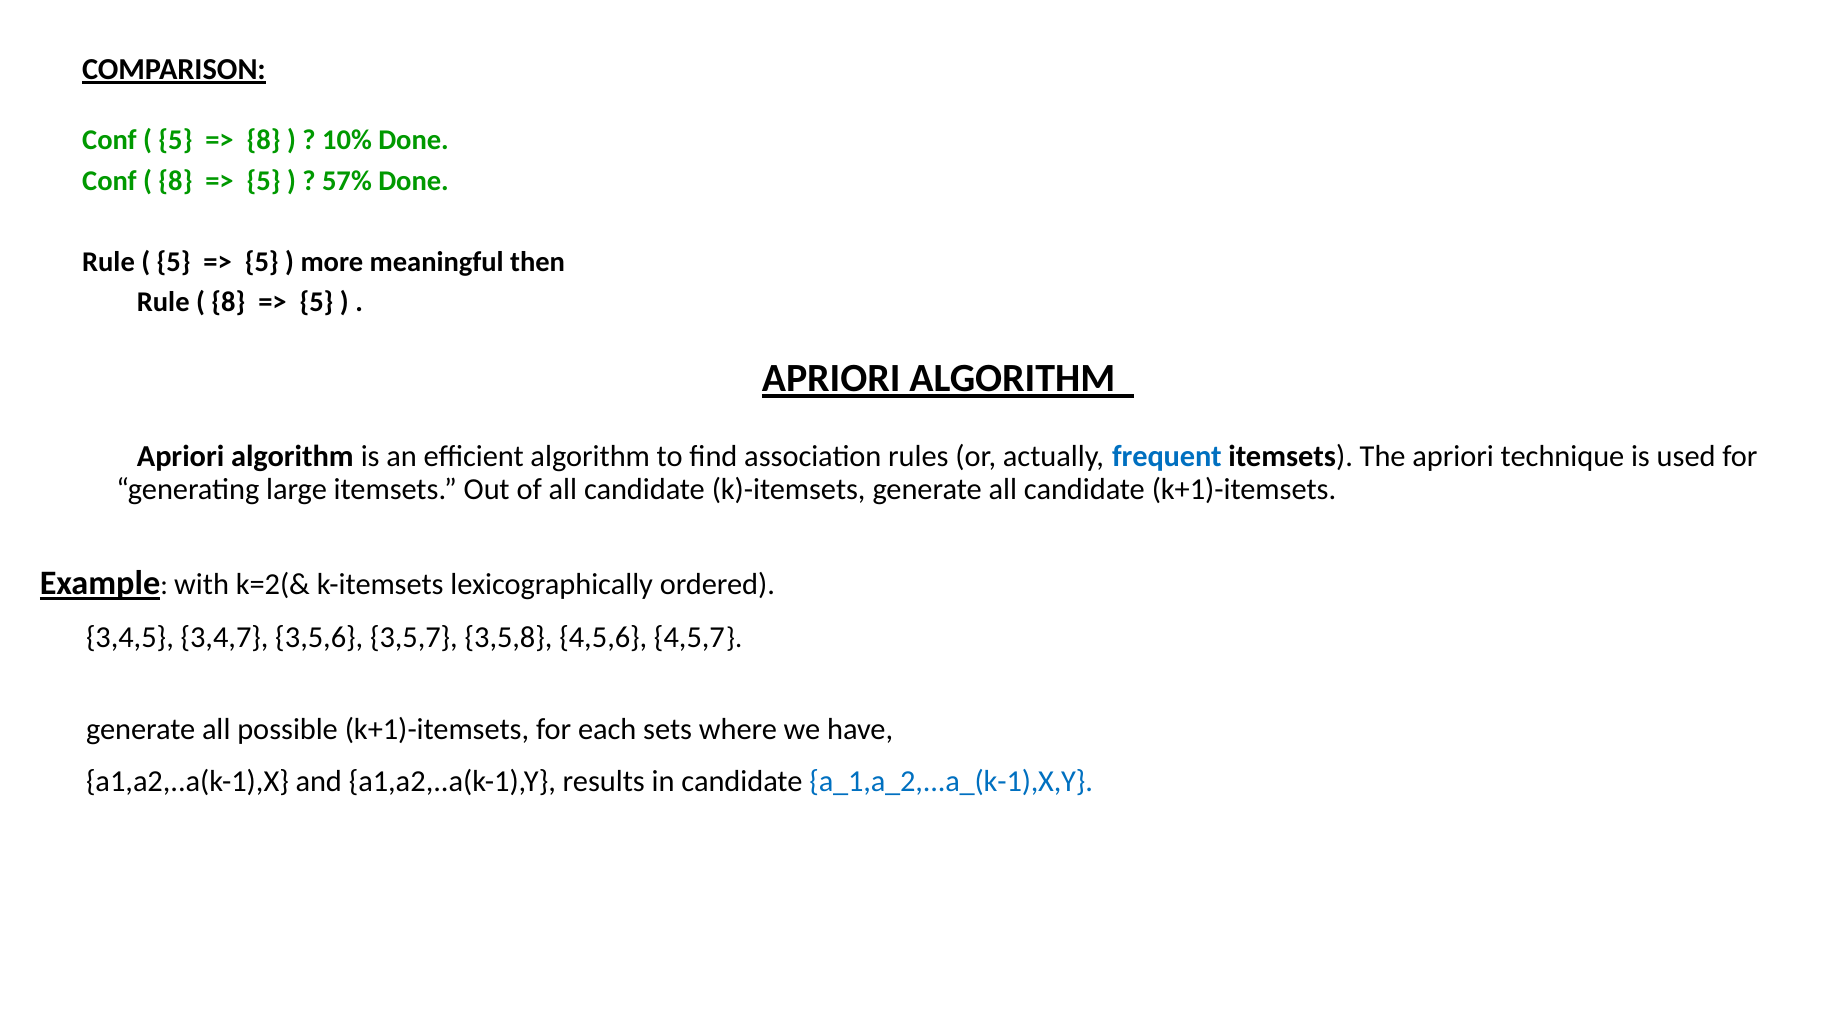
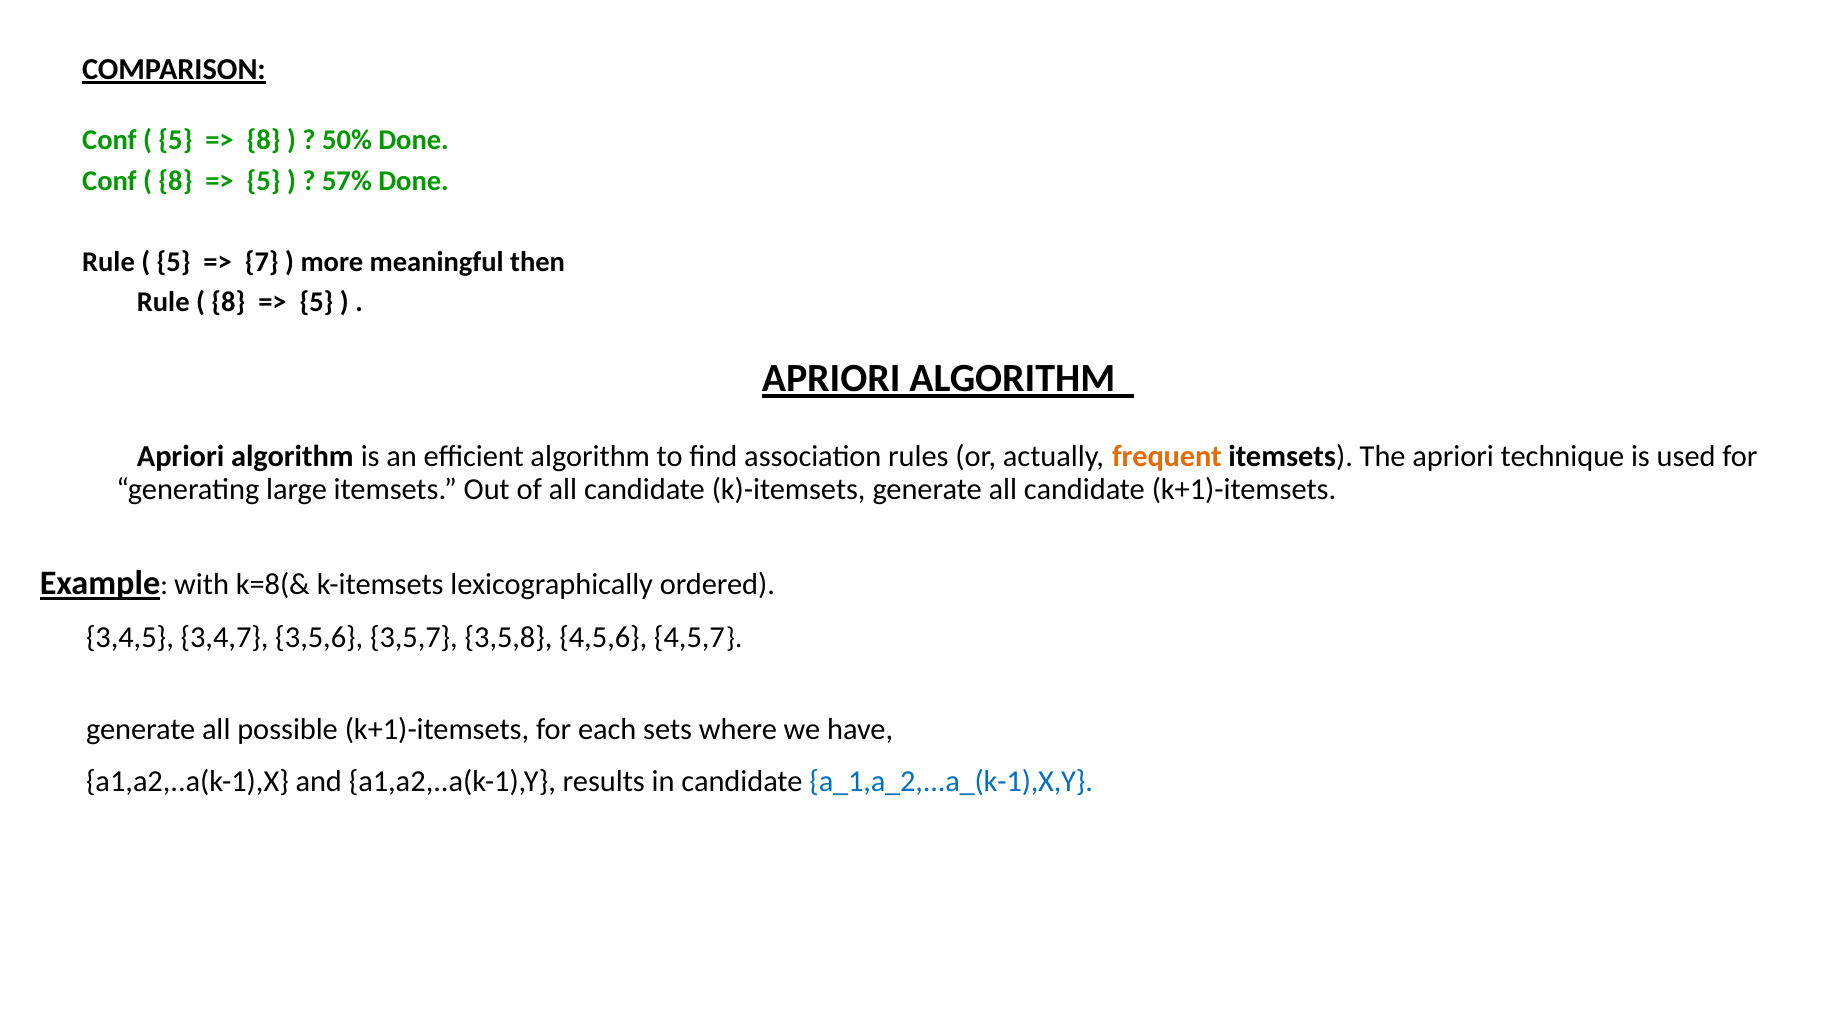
10%: 10% -> 50% (347, 140)
5: 5 -> 7 (262, 262)
frequent colour: blue -> orange (1167, 456)
k=2(&: k=2(& -> k=8(& (273, 584)
